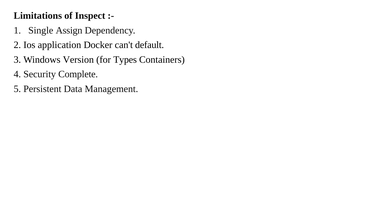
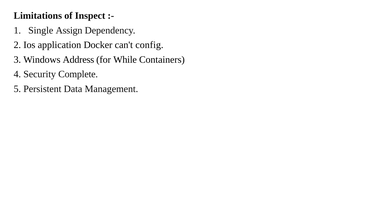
default: default -> config (149, 45)
Version: Version -> Address (78, 60)
Types: Types -> While (125, 60)
